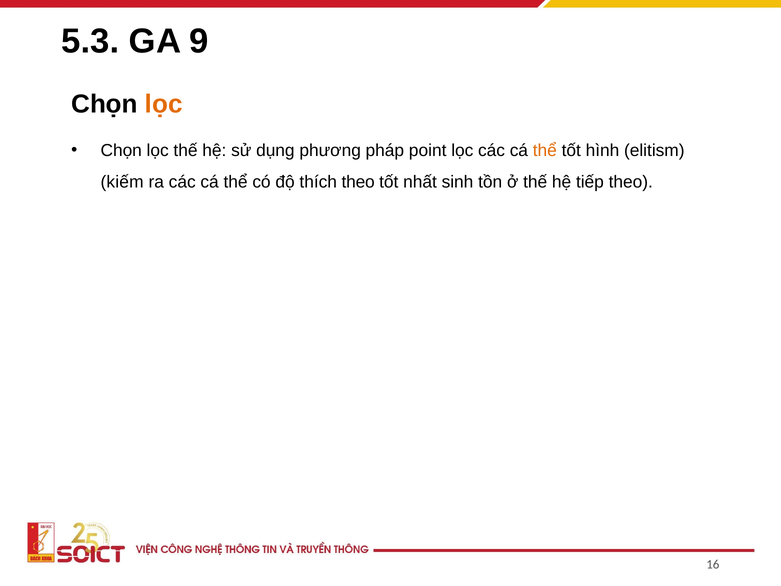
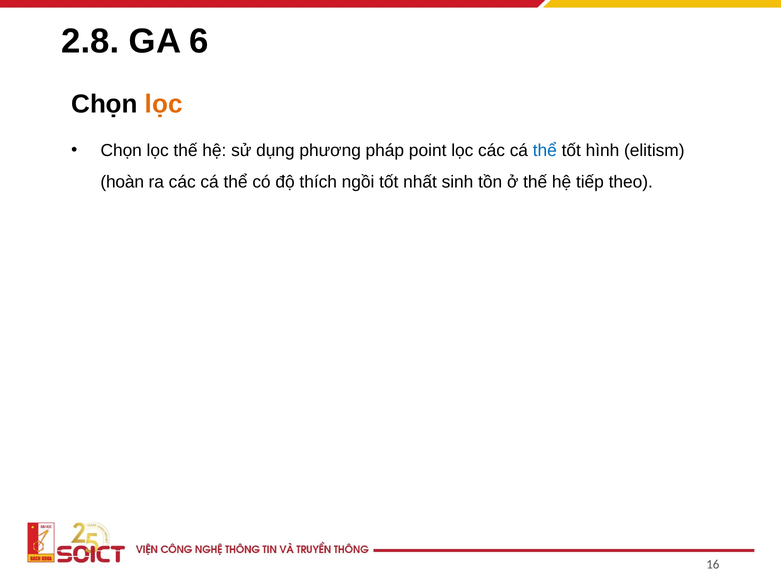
5.3: 5.3 -> 2.8 (90, 41)
9: 9 -> 6 (199, 41)
thể colour: orange -> blue (545, 151)
kiếm: kiếm -> hoàn (122, 182)
thích theo: theo -> ngồi (358, 182)
